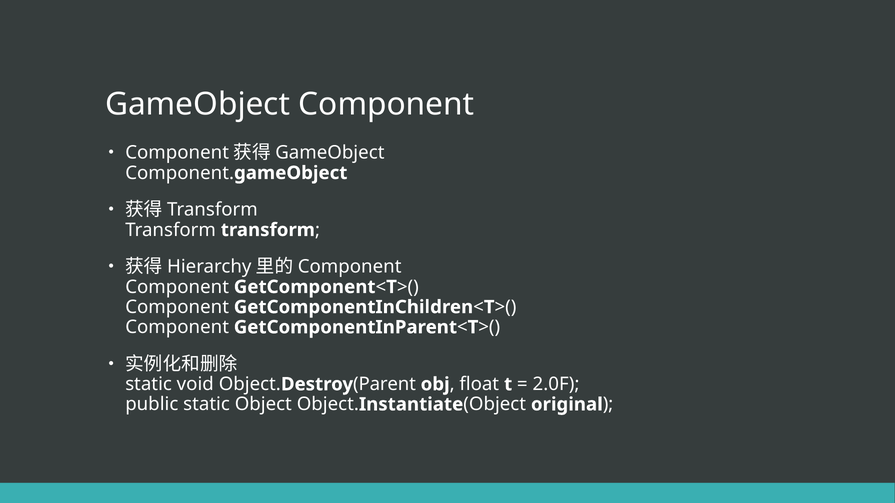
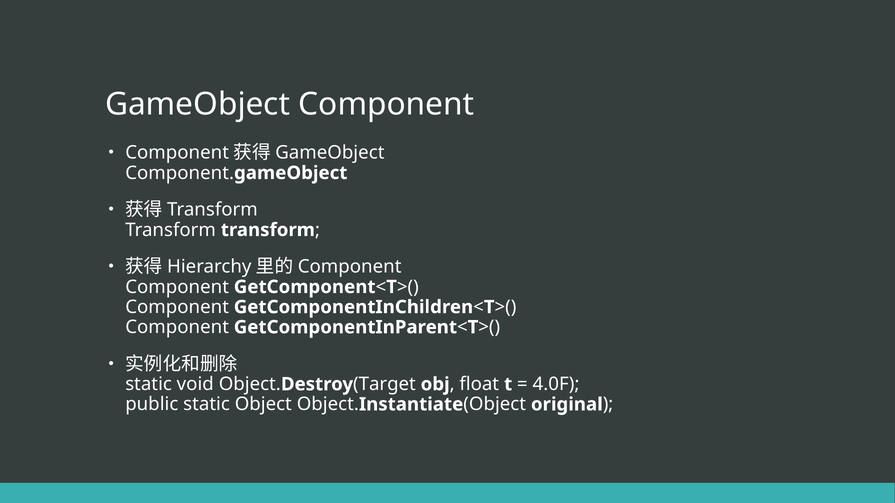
Parent: Parent -> Target (384, 385)
2.0F: 2.0F -> 4.0F (556, 385)
